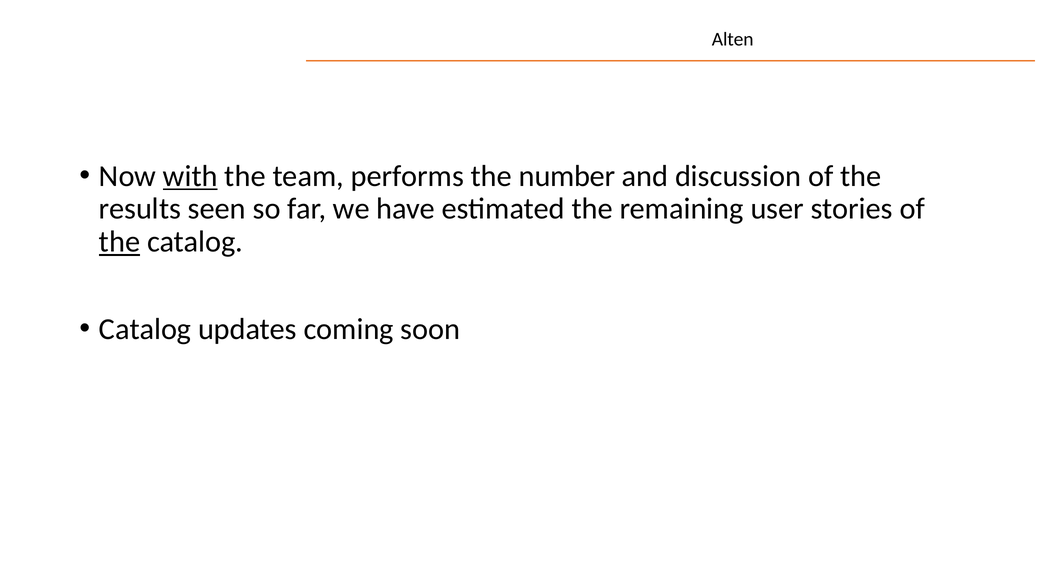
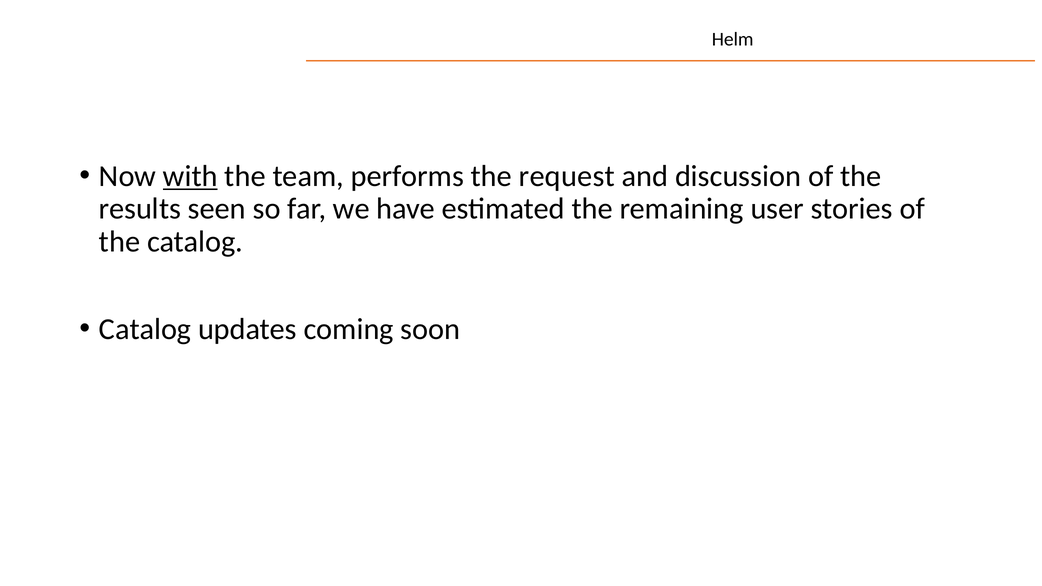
Alten: Alten -> Helm (733, 39)
number: number -> request (567, 176)
the underline: present -> none (120, 242)
